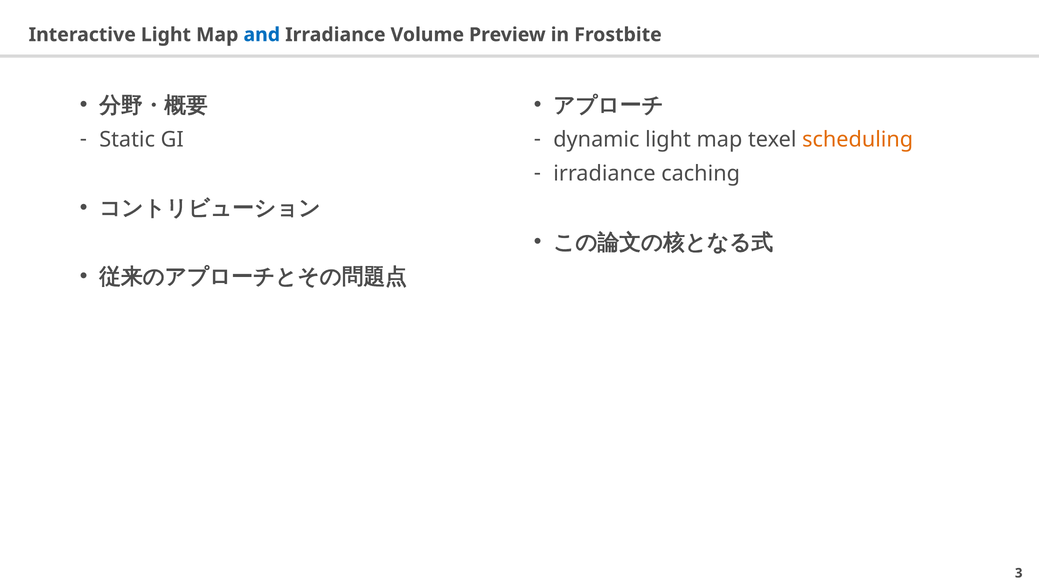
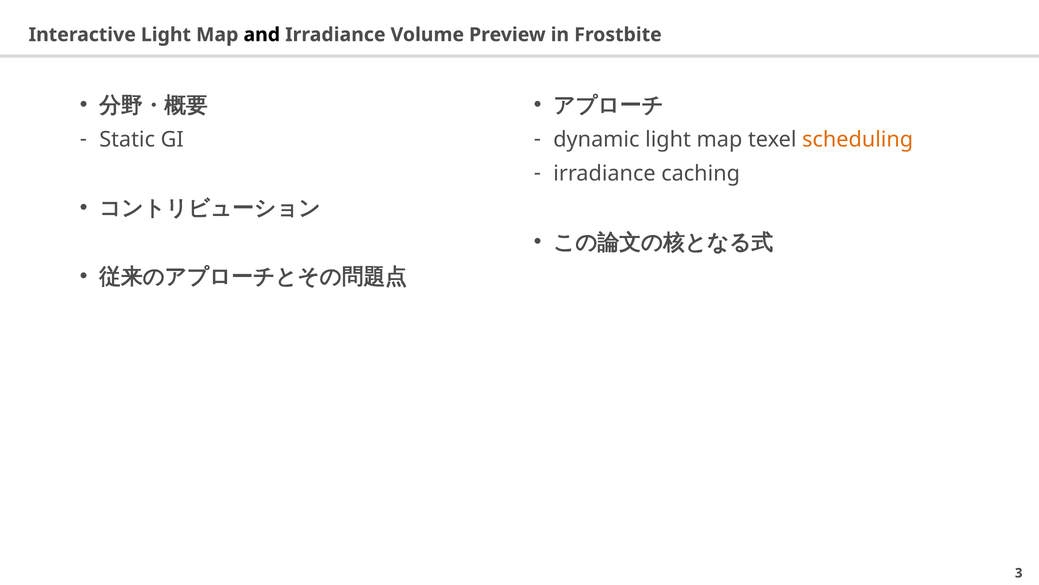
and colour: blue -> black (262, 35)
